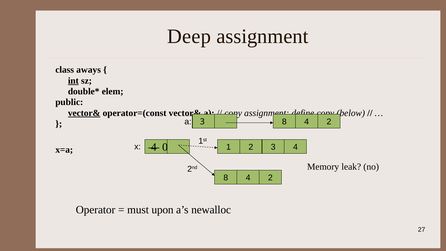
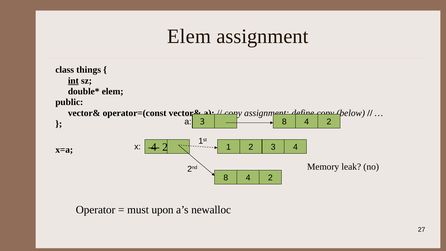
Deep: Deep -> Elem (189, 36)
aways: aways -> things (89, 70)
vector& underline: present -> none (84, 113)
4 0: 0 -> 2 (165, 147)
